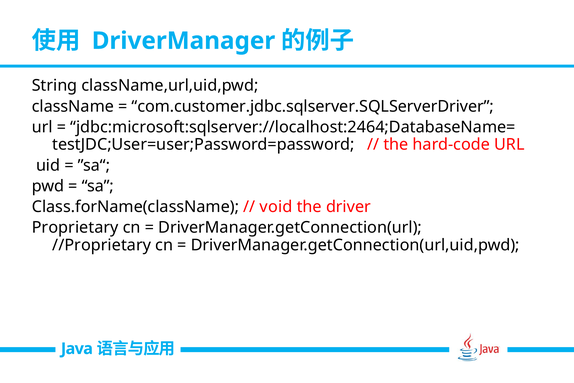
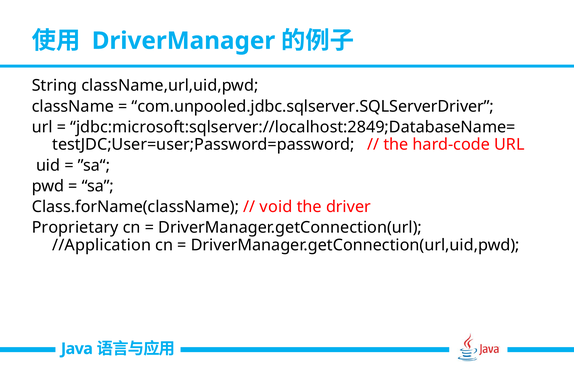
com.customer.jdbc.sqlserver.SQLServerDriver: com.customer.jdbc.sqlserver.SQLServerDriver -> com.unpooled.jdbc.sqlserver.SQLServerDriver (313, 106)
jdbc:microsoft:sqlserver://localhost:2464;DatabaseName=: jdbc:microsoft:sqlserver://localhost:2464;DatabaseName= -> jdbc:microsoft:sqlserver://localhost:2849;DatabaseName= (293, 127)
//Proprietary: //Proprietary -> //Application (102, 245)
